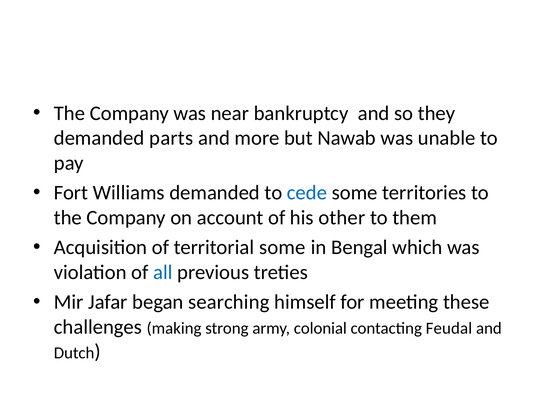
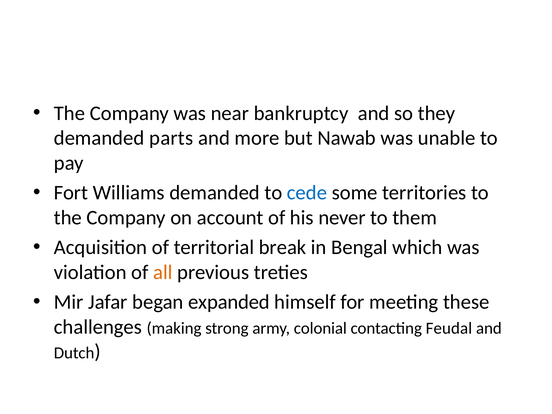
other: other -> never (342, 218)
territorial some: some -> break (283, 247)
all colour: blue -> orange (163, 272)
searching: searching -> expanded (229, 302)
